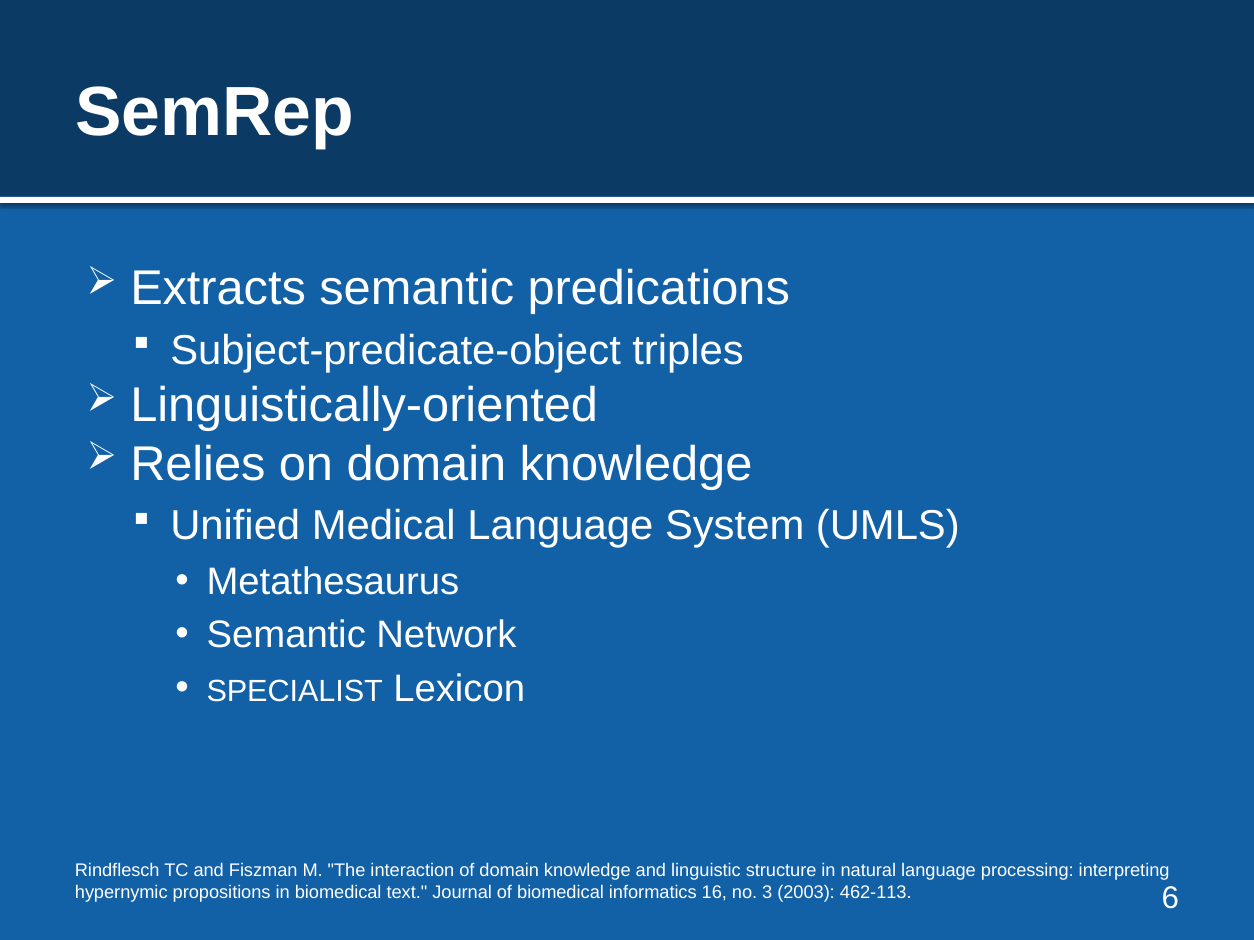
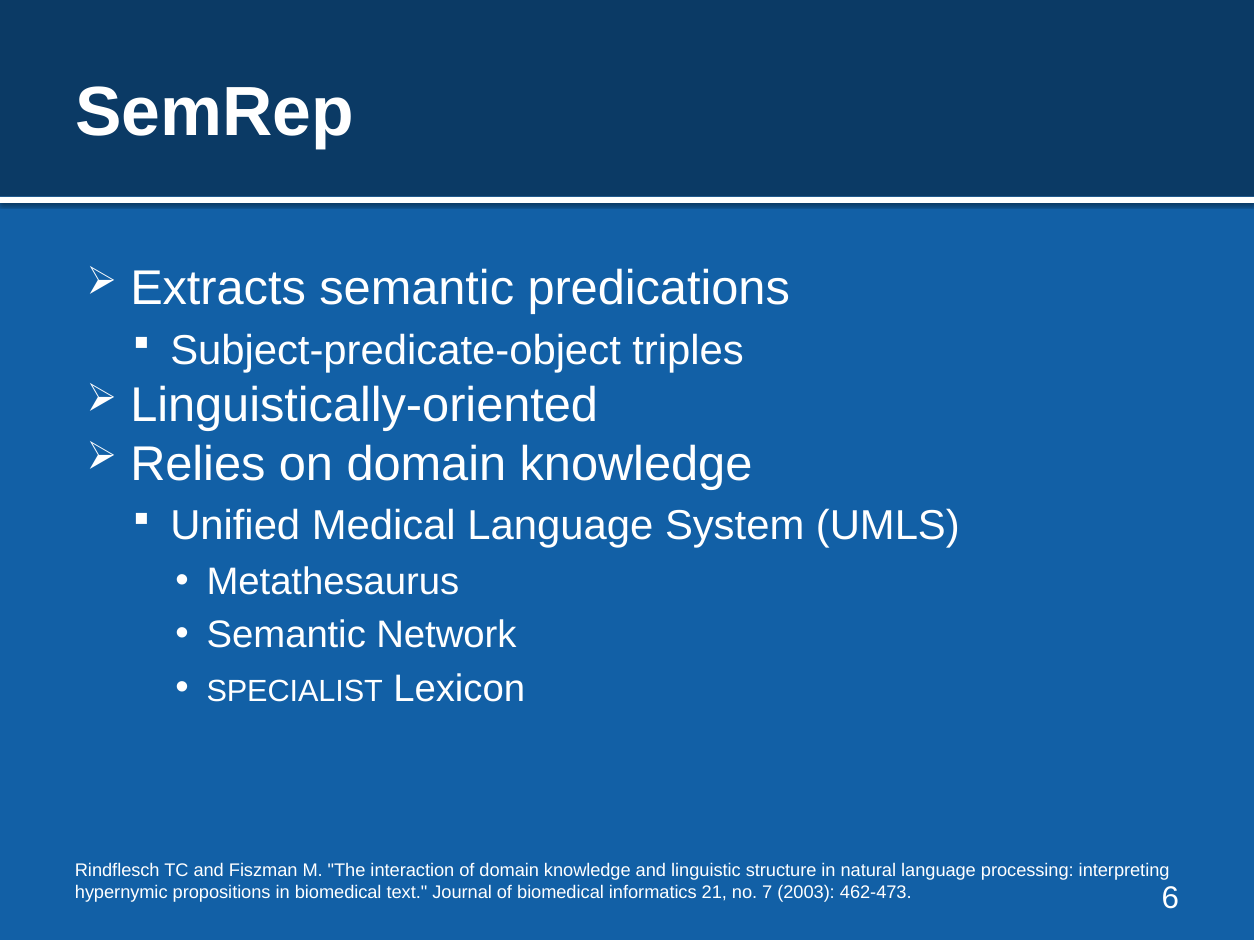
16: 16 -> 21 (714, 892)
3: 3 -> 7 (767, 892)
462-113: 462-113 -> 462-473 (876, 892)
